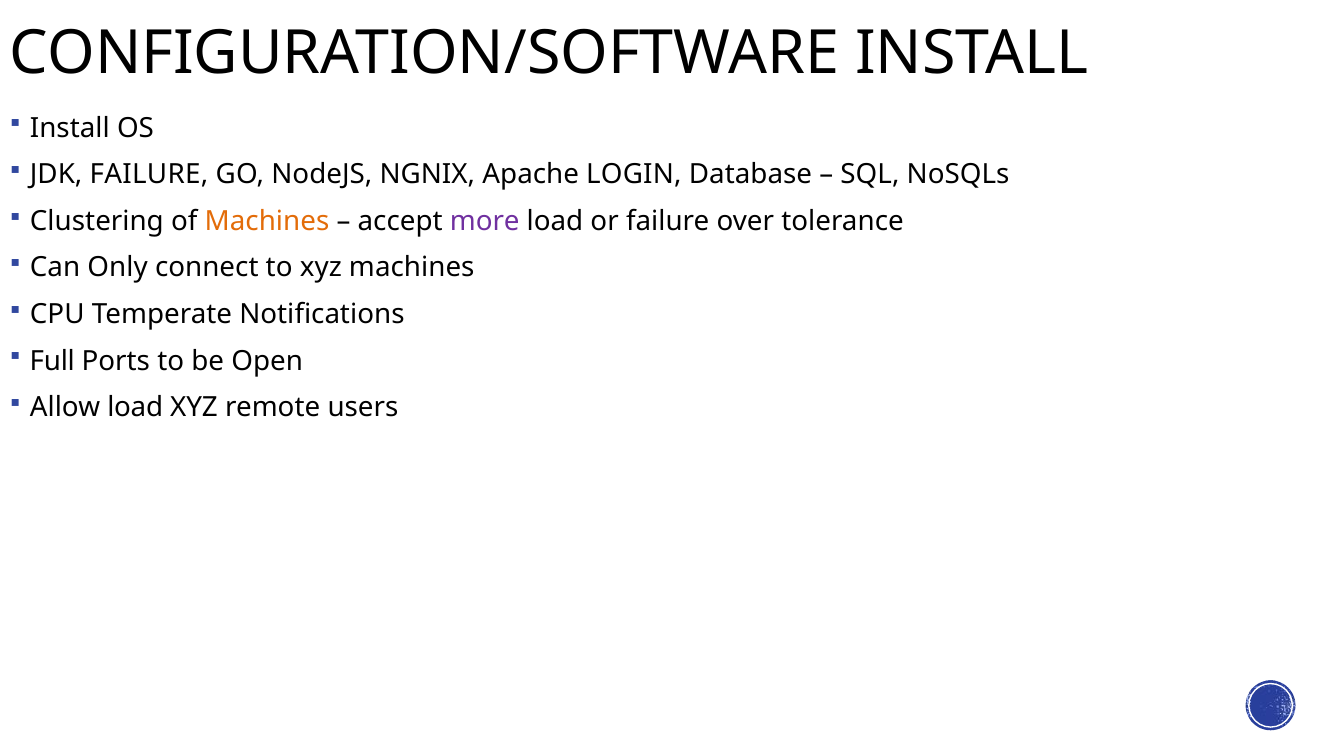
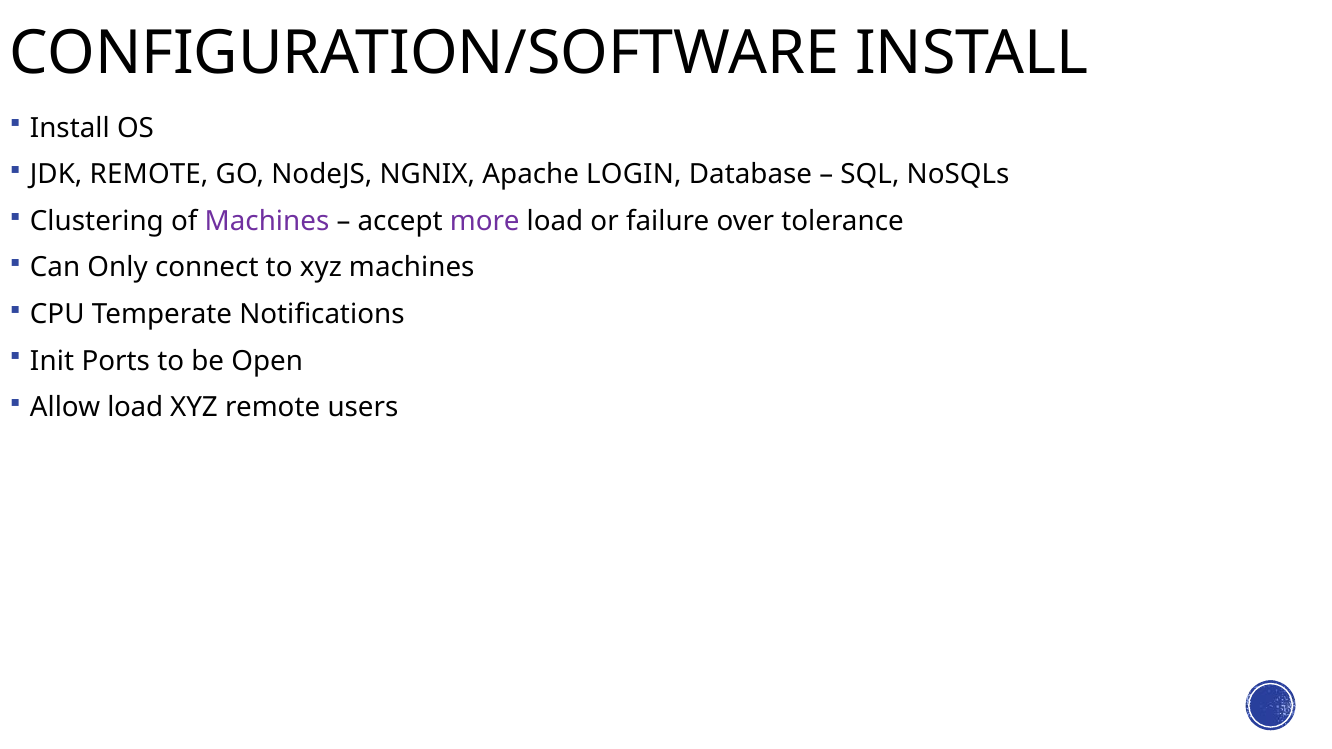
JDK FAILURE: FAILURE -> REMOTE (149, 175)
Machines colour: orange -> purple (267, 221)
Full: Full -> Init (52, 361)
